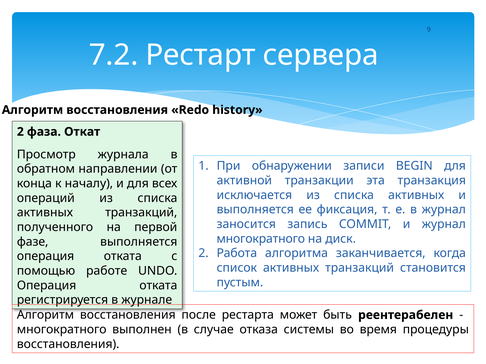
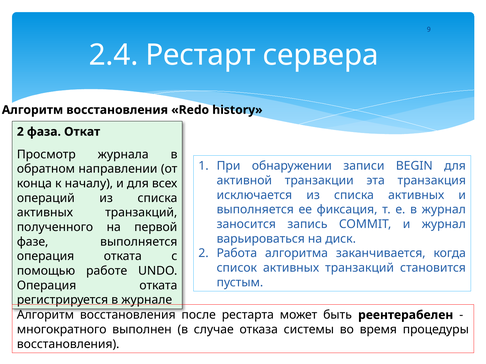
7.2: 7.2 -> 2.4 (114, 55)
многократного: многократного -> варьироваться (261, 239)
